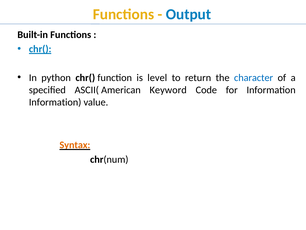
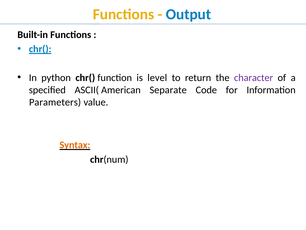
character colour: blue -> purple (254, 77)
Keyword: Keyword -> Separate (168, 90)
Information: Information -> Parameters (55, 102)
